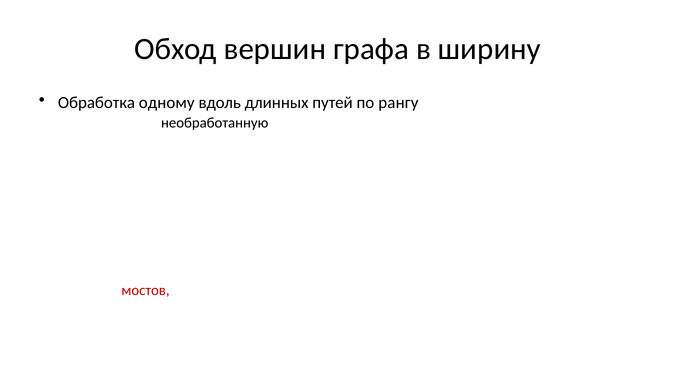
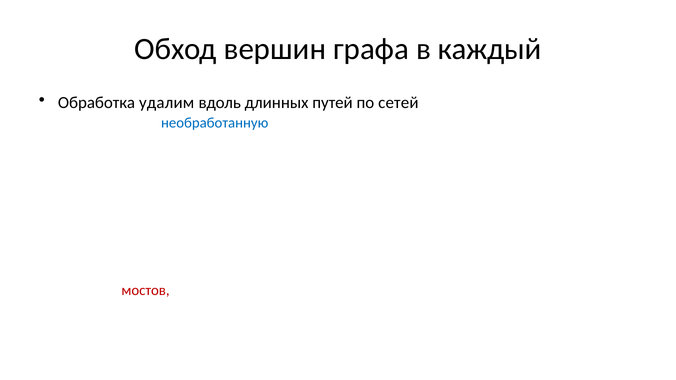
ширину: ширину -> каждый (490, 49)
одному: одному -> удалим (167, 103)
рангу: рангу -> сетей (398, 103)
необработанную colour: black -> blue (215, 123)
